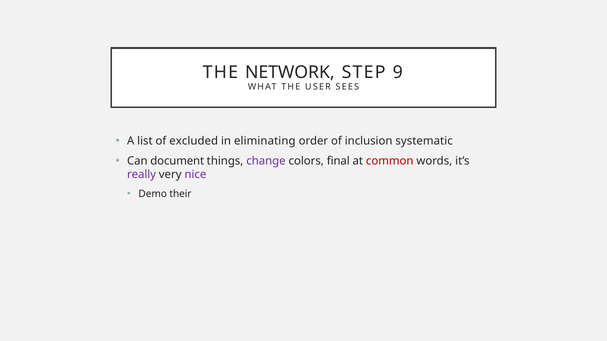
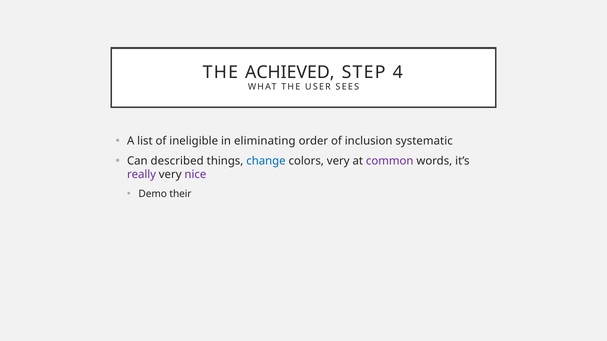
NETWORK: NETWORK -> ACHIEVED (290, 73)
9: 9 -> 4 (398, 73)
excluded: excluded -> ineligible (194, 141)
document: document -> described (177, 161)
change colour: purple -> blue (266, 161)
colors final: final -> very (338, 161)
common colour: red -> purple (390, 161)
